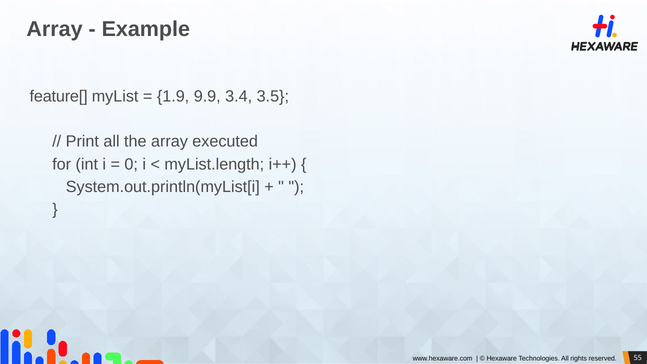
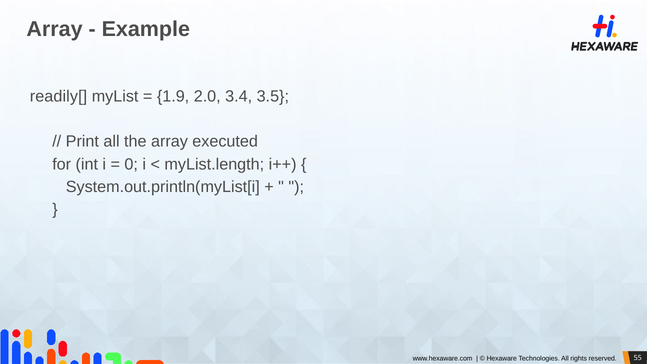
feature[: feature[ -> readily[ (58, 96)
9.9: 9.9 -> 2.0 (207, 96)
